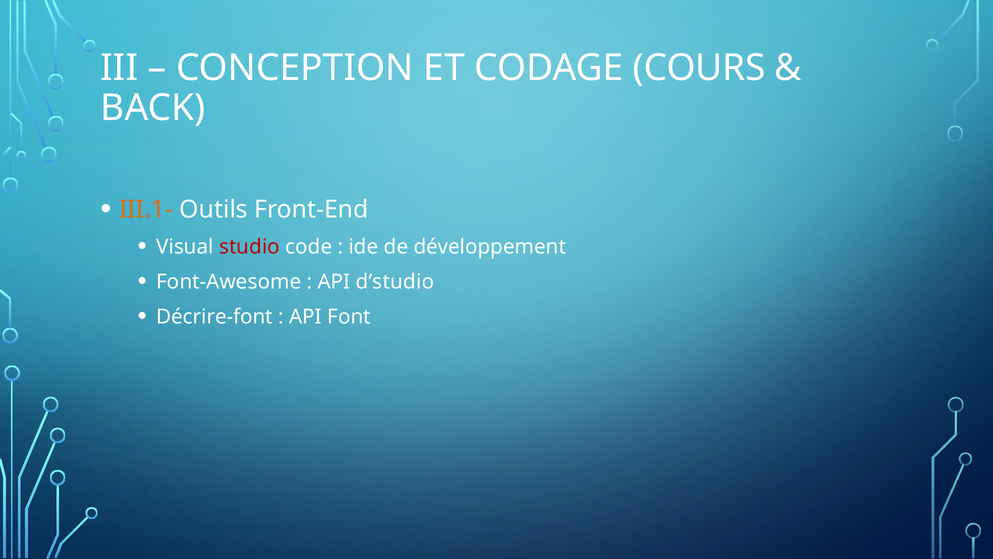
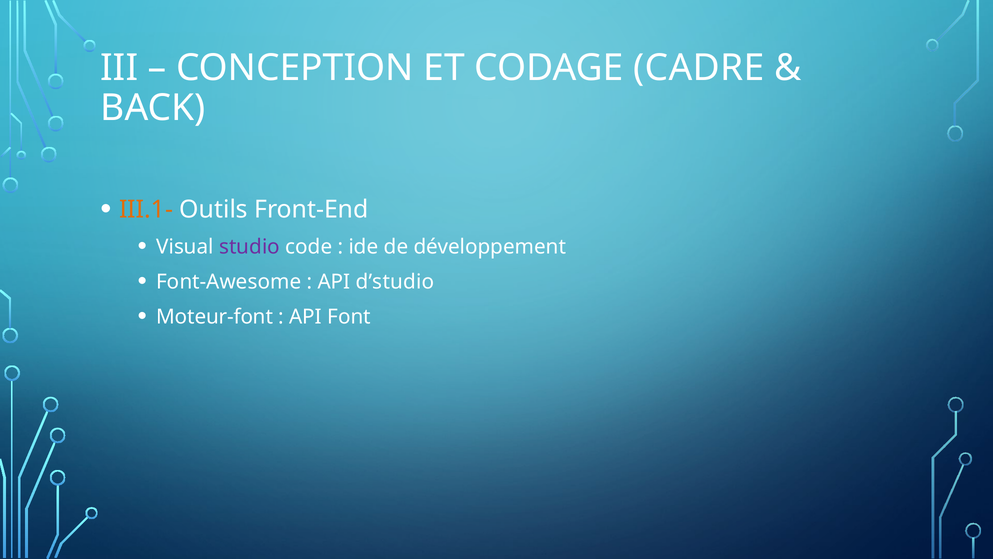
COURS: COURS -> CADRE (699, 68)
studio colour: red -> purple (249, 247)
Décrire-font: Décrire-font -> Moteur-font (215, 317)
